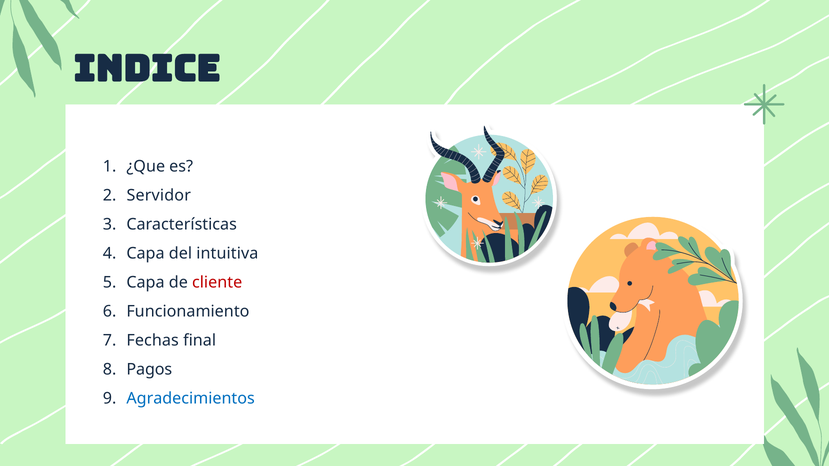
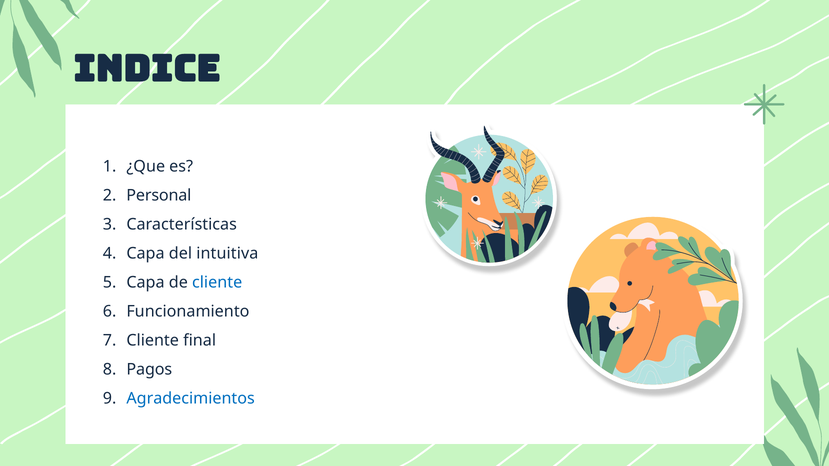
Servidor: Servidor -> Personal (159, 195)
cliente colour: red -> blue (217, 282)
Fechas: Fechas -> Cliente (153, 340)
